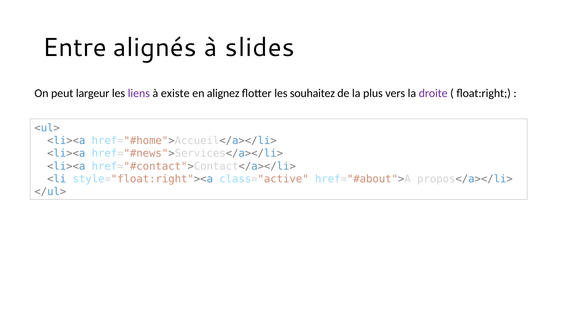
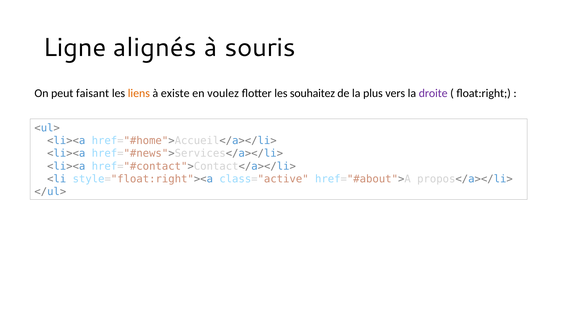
Entre: Entre -> Ligne (75, 48)
slides: slides -> souris (260, 48)
largeur: largeur -> faisant (93, 93)
liens colour: purple -> orange (139, 93)
alignez: alignez -> voulez (223, 93)
